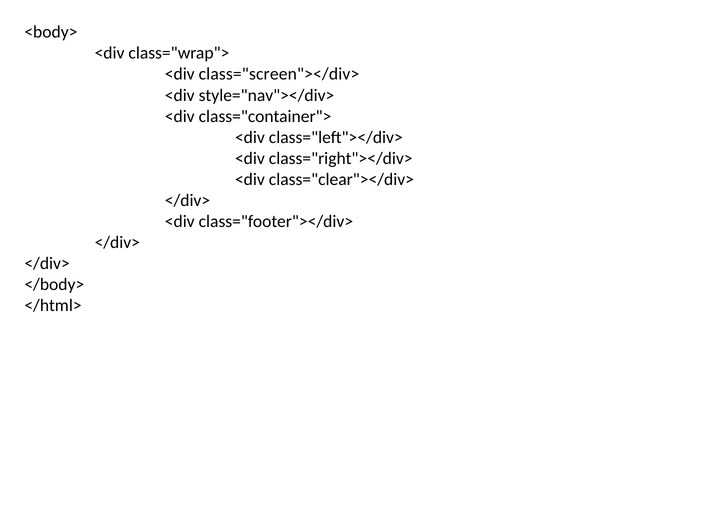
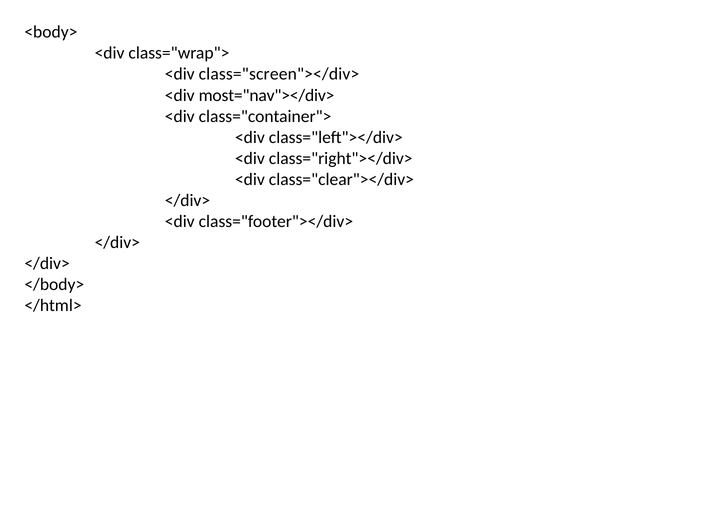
style="nav"></div>: style="nav"></div> -> most="nav"></div> (267, 95)
